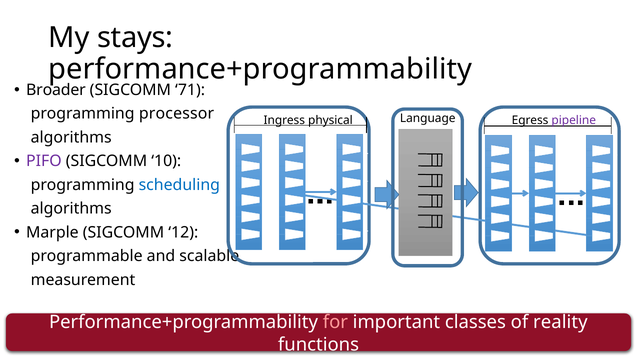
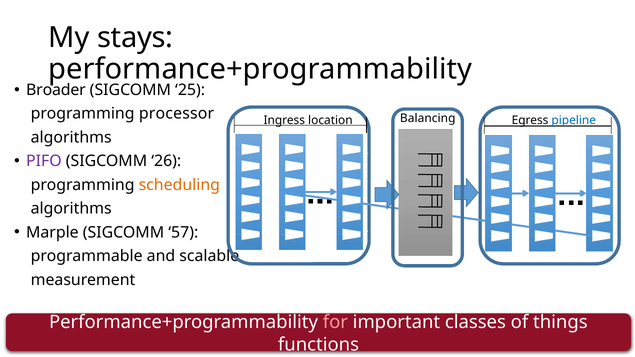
71: 71 -> 25 (190, 90)
Language: Language -> Balancing (428, 119)
physical: physical -> location (330, 120)
pipeline colour: purple -> blue (574, 120)
10: 10 -> 26 (166, 161)
scheduling colour: blue -> orange (179, 185)
12: 12 -> 57 (183, 232)
reality: reality -> things (560, 323)
